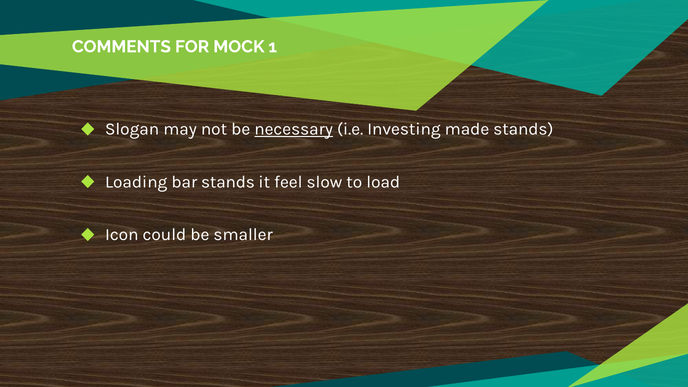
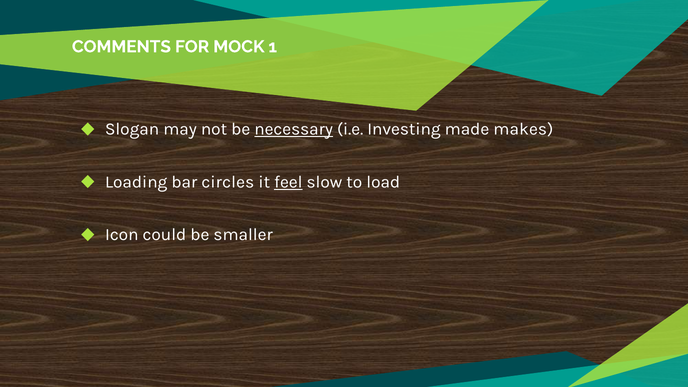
made stands: stands -> makes (523, 129)
bar stands: stands -> circles (228, 182)
feel underline: none -> present (288, 182)
